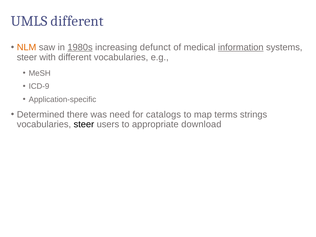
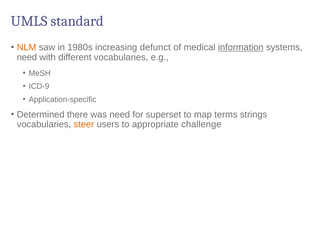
UMLS different: different -> standard (77, 21)
1980s underline: present -> none (80, 47)
steer: steer -> need (27, 57)
catalogs: catalogs -> superset (163, 114)
steer colour: black -> orange (84, 124)
download: download -> challenge (201, 124)
